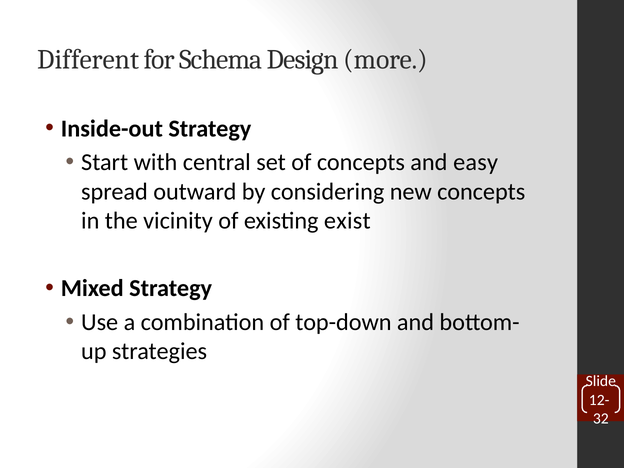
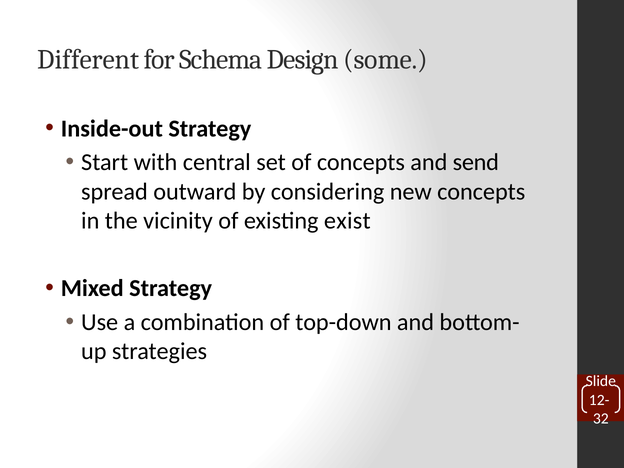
more: more -> some (386, 60)
easy: easy -> send (476, 162)
